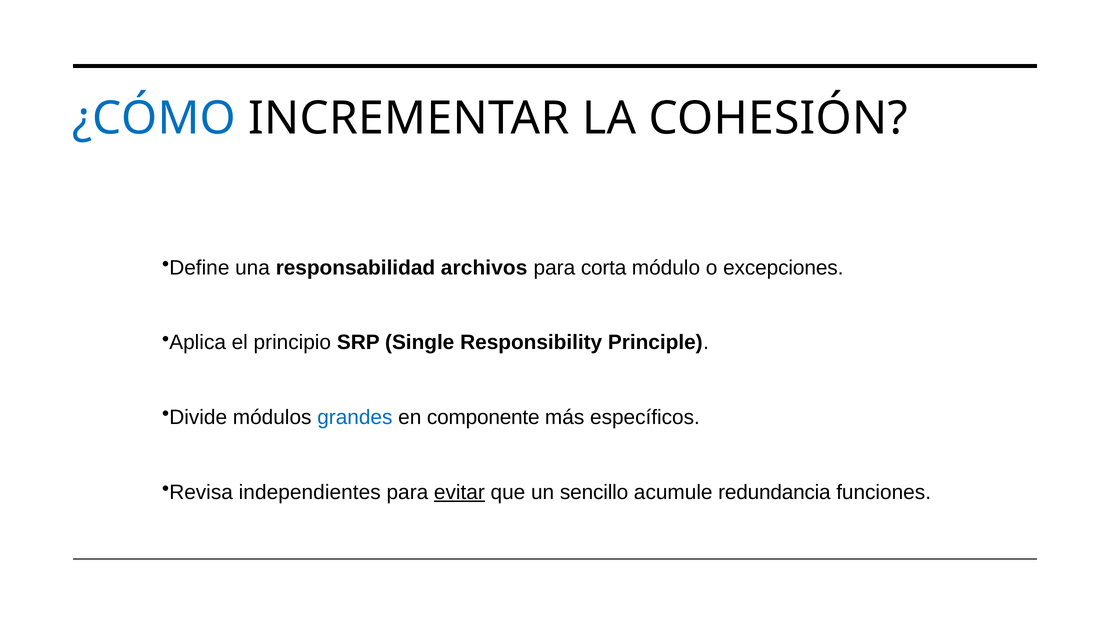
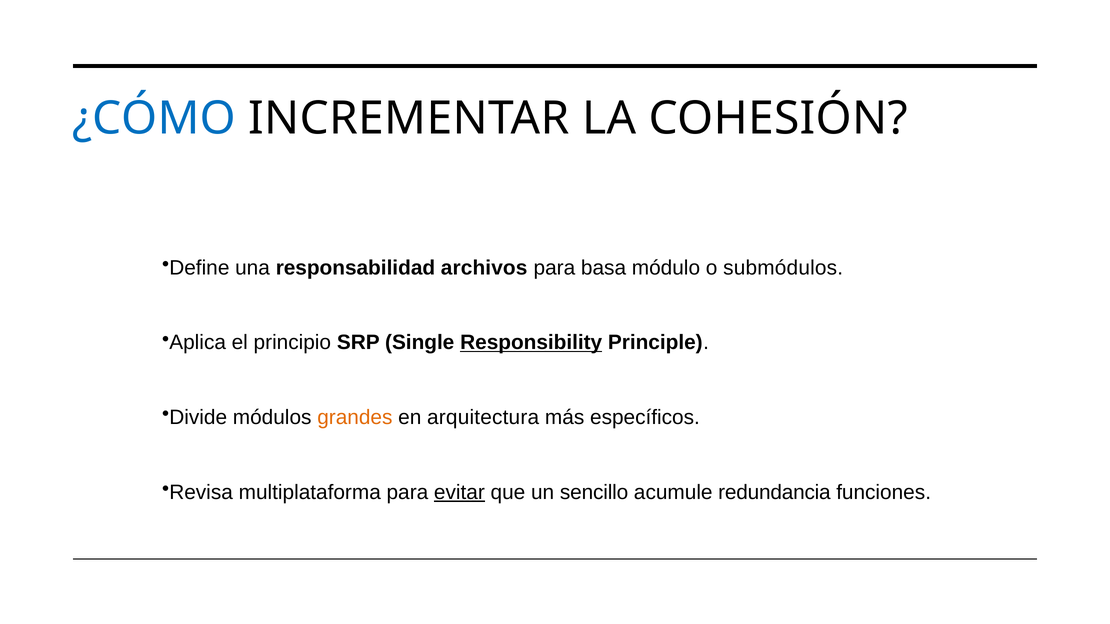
corta: corta -> basa (604, 268)
excepciones: excepciones -> submódulos (783, 268)
Responsibility underline: none -> present (531, 343)
grandes colour: blue -> orange (355, 418)
componente: componente -> arquitectura (483, 418)
independientes: independientes -> multiplataforma (310, 493)
